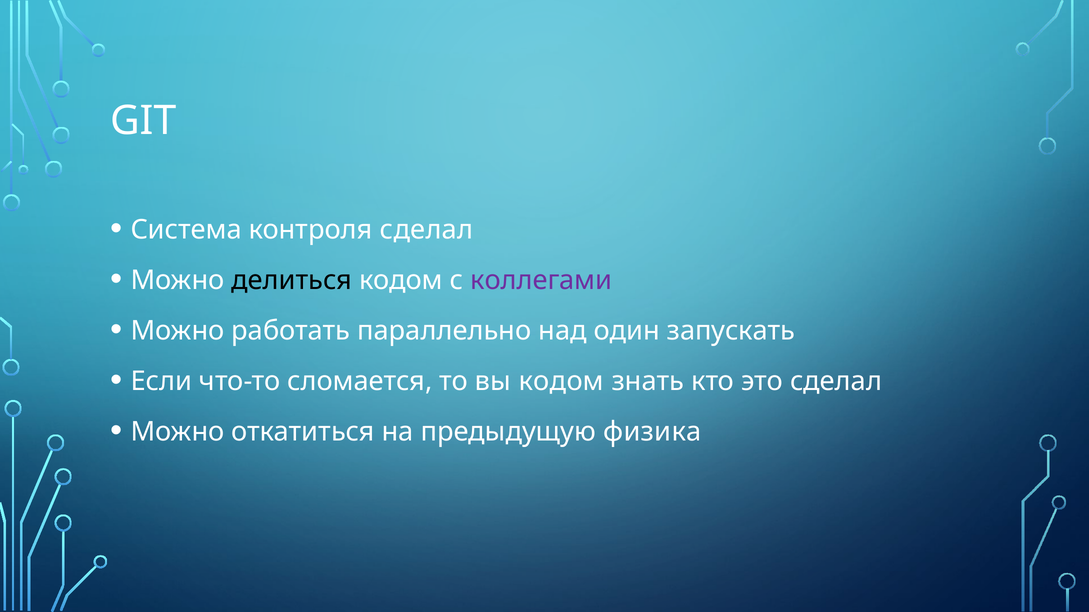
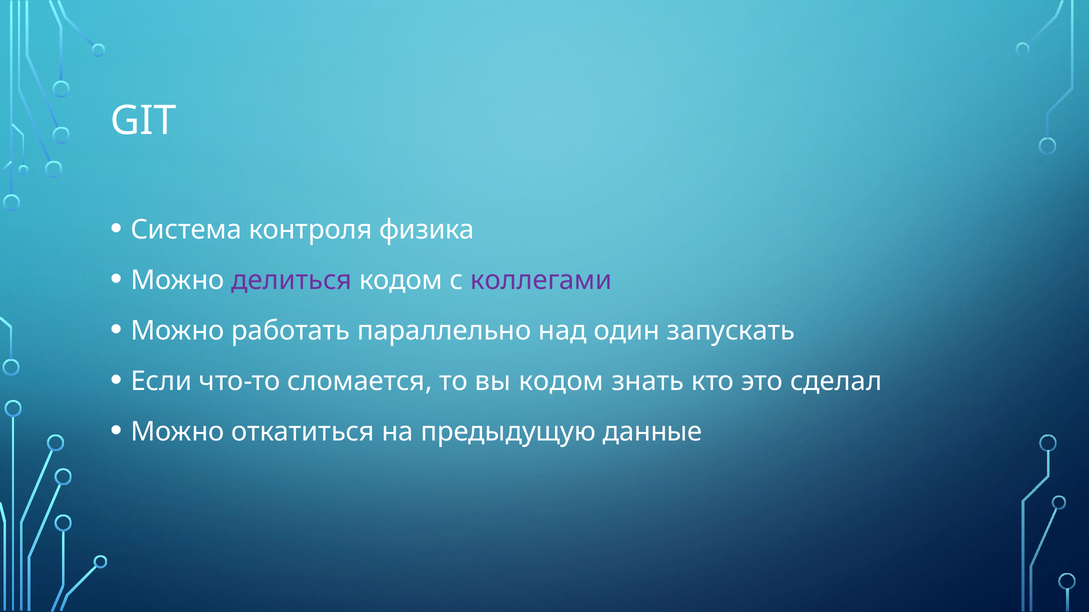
контроля сделал: сделал -> физика (427, 230)
делиться colour: black -> purple (292, 280)
физика: физика -> данные (653, 432)
